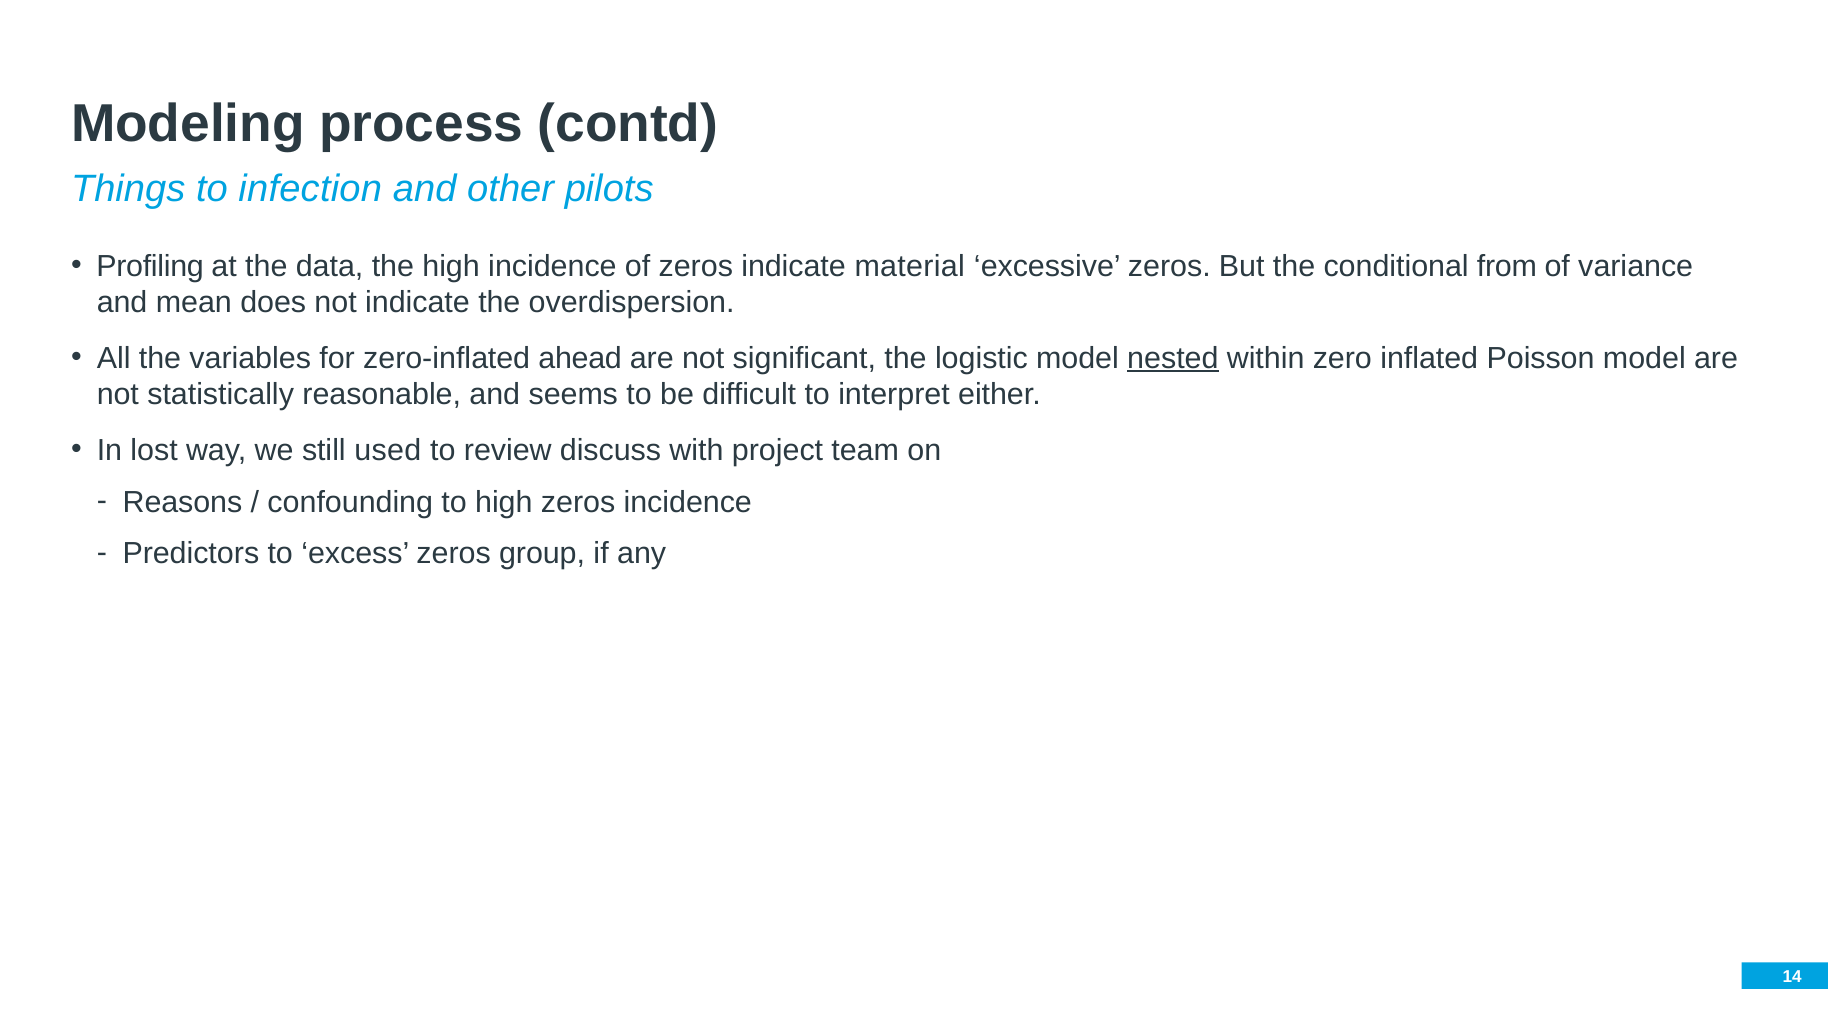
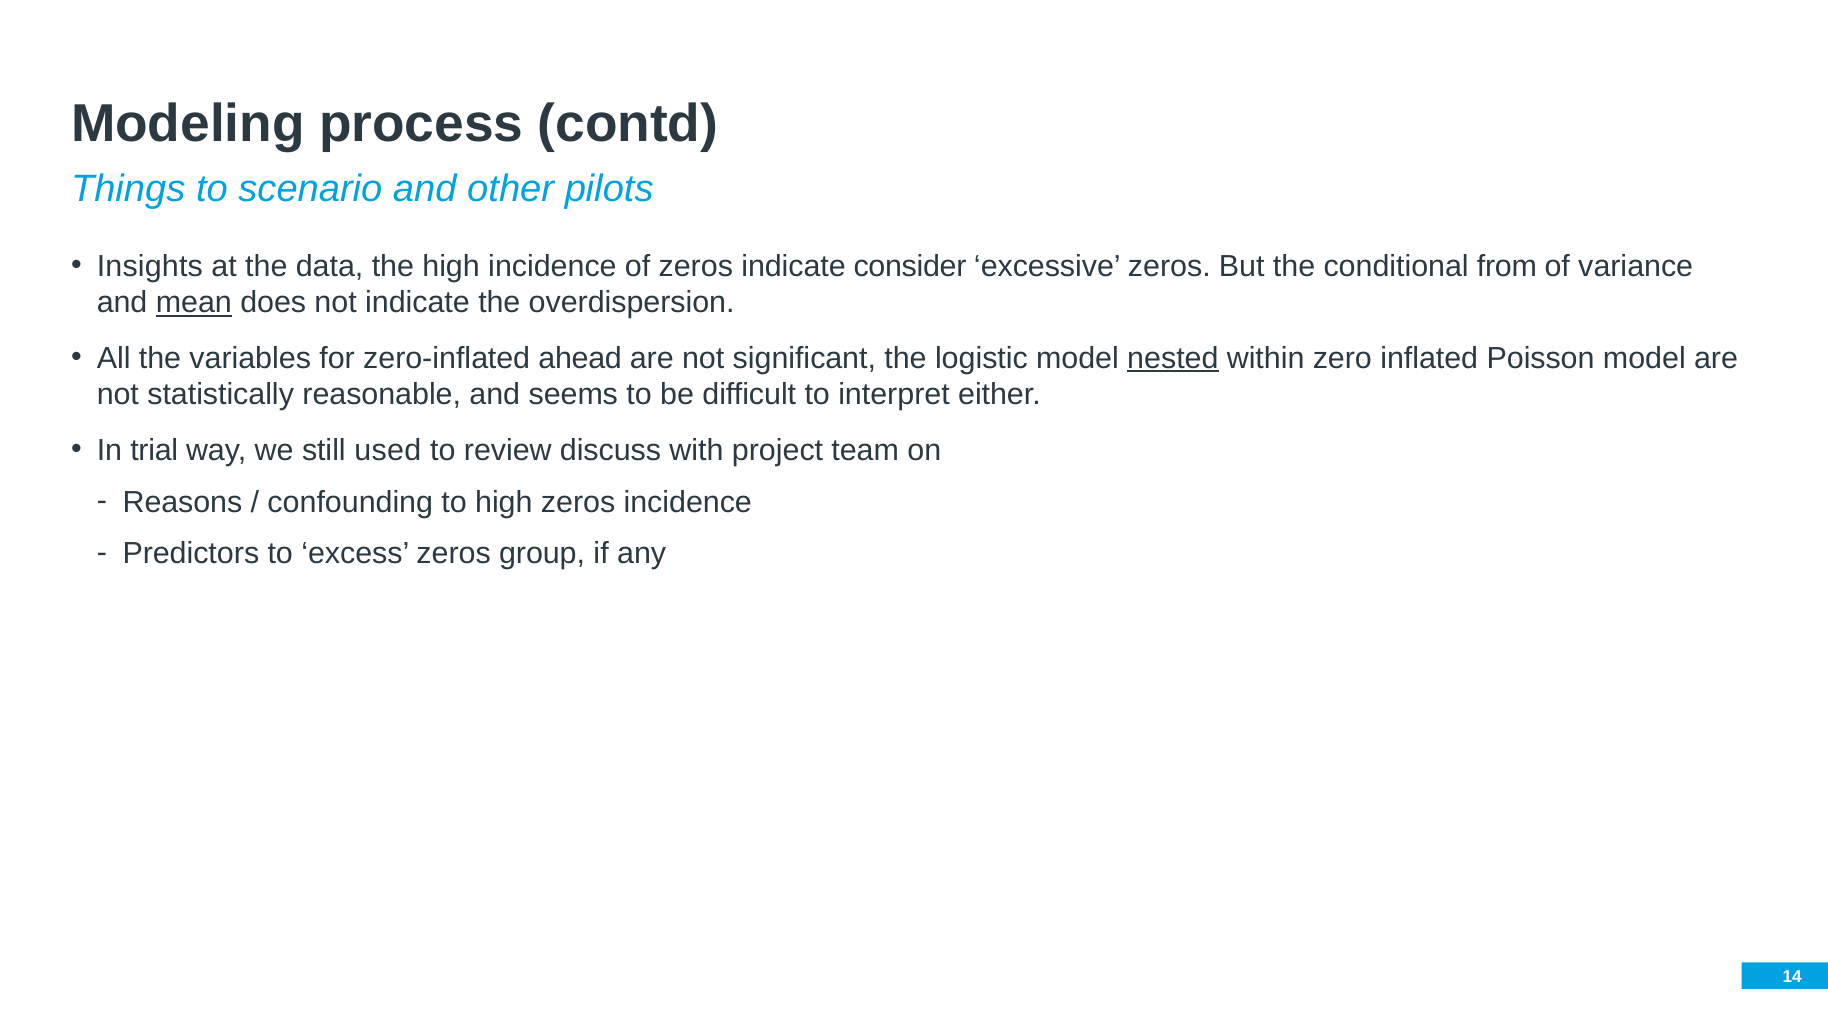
infection: infection -> scenario (310, 189)
Profiling: Profiling -> Insights (150, 266)
material: material -> consider (910, 266)
mean underline: none -> present (194, 303)
lost: lost -> trial (154, 450)
